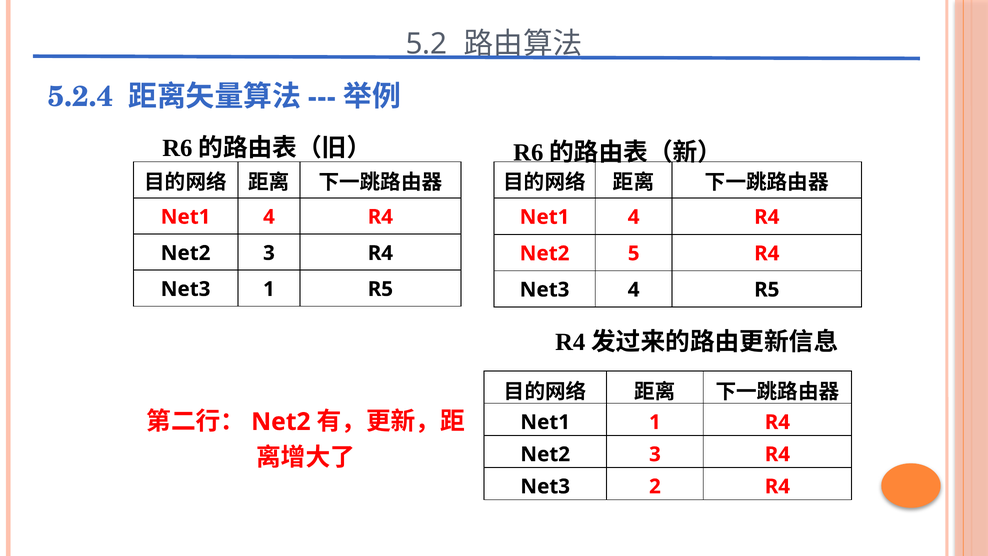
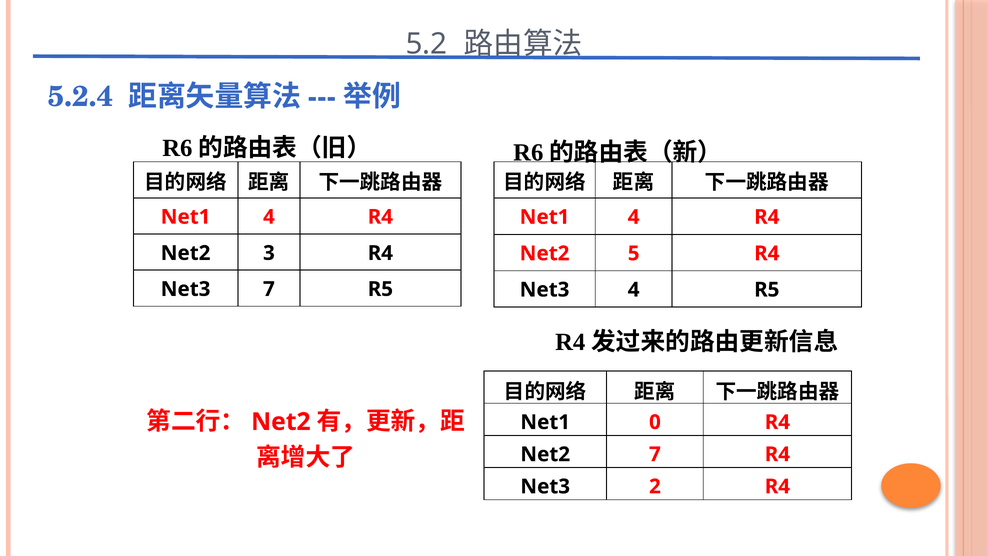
Net3 1: 1 -> 7 (269, 289)
Net1 1: 1 -> 0 (655, 422)
3: 3 -> 7 (655, 454)
